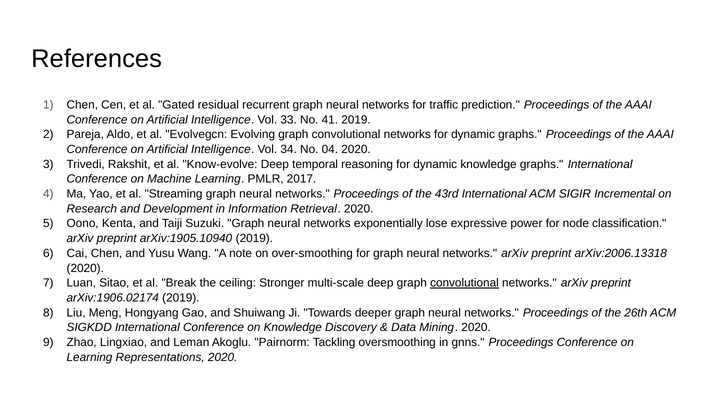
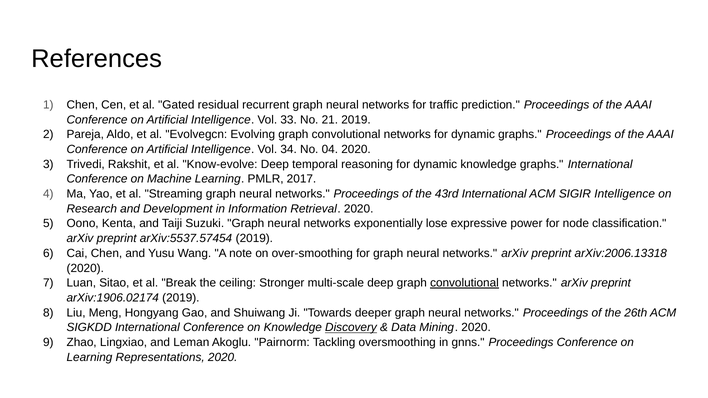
41: 41 -> 21 (330, 120)
SIGIR Incremental: Incremental -> Intelligence (625, 194)
arXiv:1905.10940: arXiv:1905.10940 -> arXiv:5537.57454 (186, 239)
Discovery underline: none -> present (351, 328)
